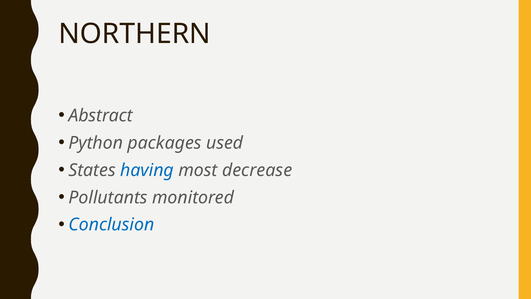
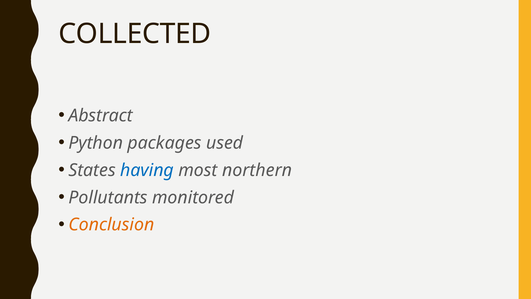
NORTHERN: NORTHERN -> COLLECTED (135, 34)
decrease: decrease -> northern (257, 170)
Conclusion colour: blue -> orange (111, 225)
